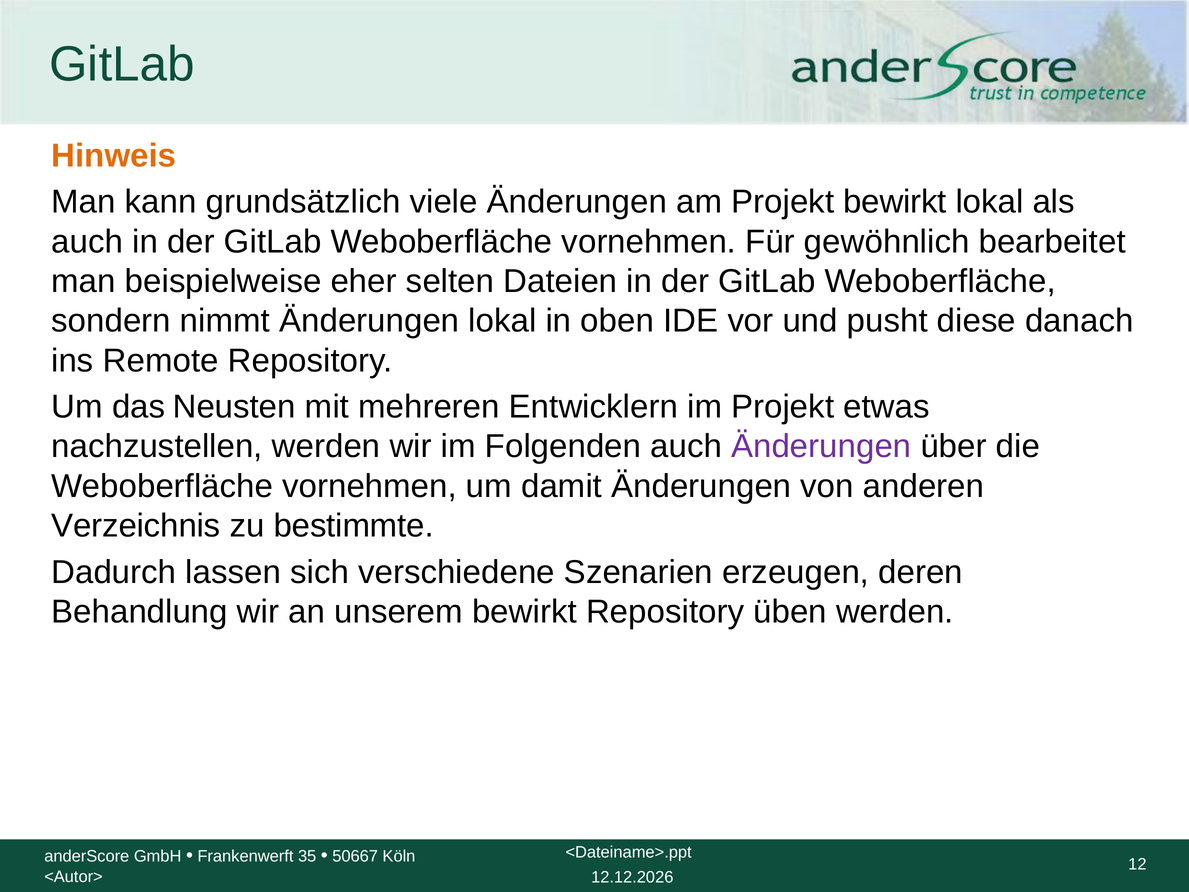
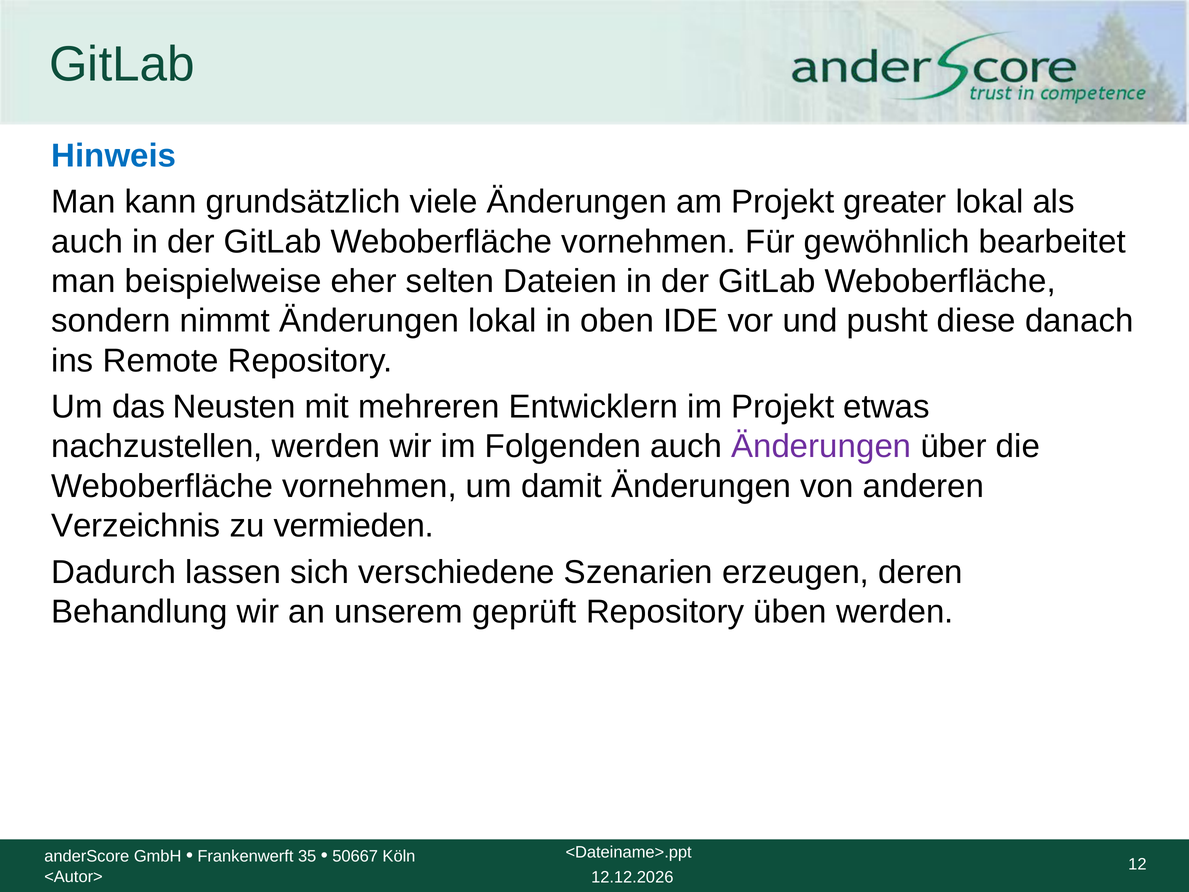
Hinweis colour: orange -> blue (114, 156)
Projekt bewirkt: bewirkt -> greater (895, 202)
bestimmte: bestimmte -> vermieden (354, 526)
unserem bewirkt: bewirkt -> geprüft (524, 612)
